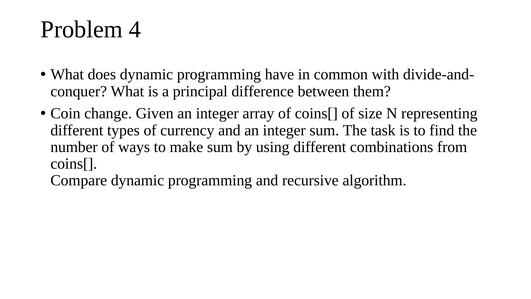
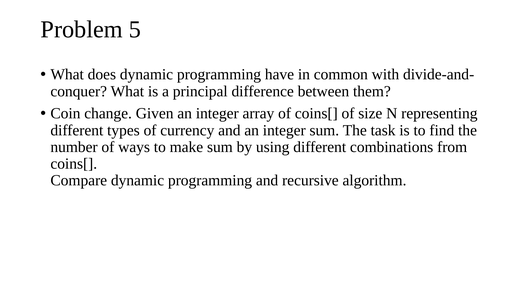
4: 4 -> 5 (135, 30)
